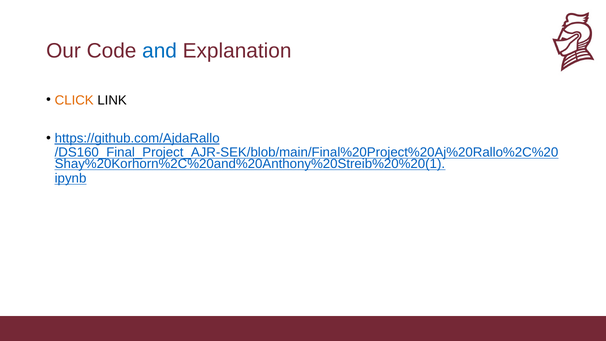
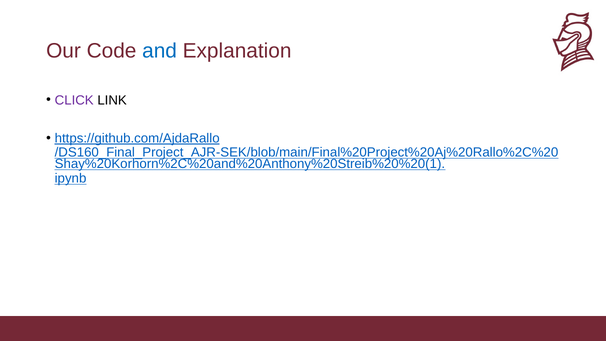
CLICK colour: orange -> purple (74, 100)
